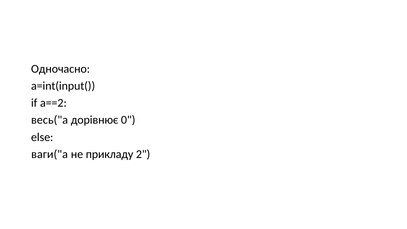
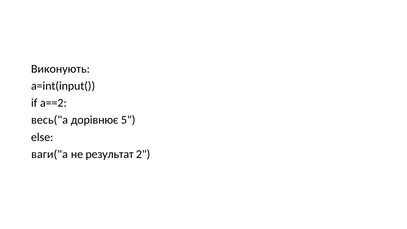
Одночасно: Одночасно -> Виконують (60, 69)
0: 0 -> 5 (128, 120)
прикладу: прикладу -> результат (110, 154)
